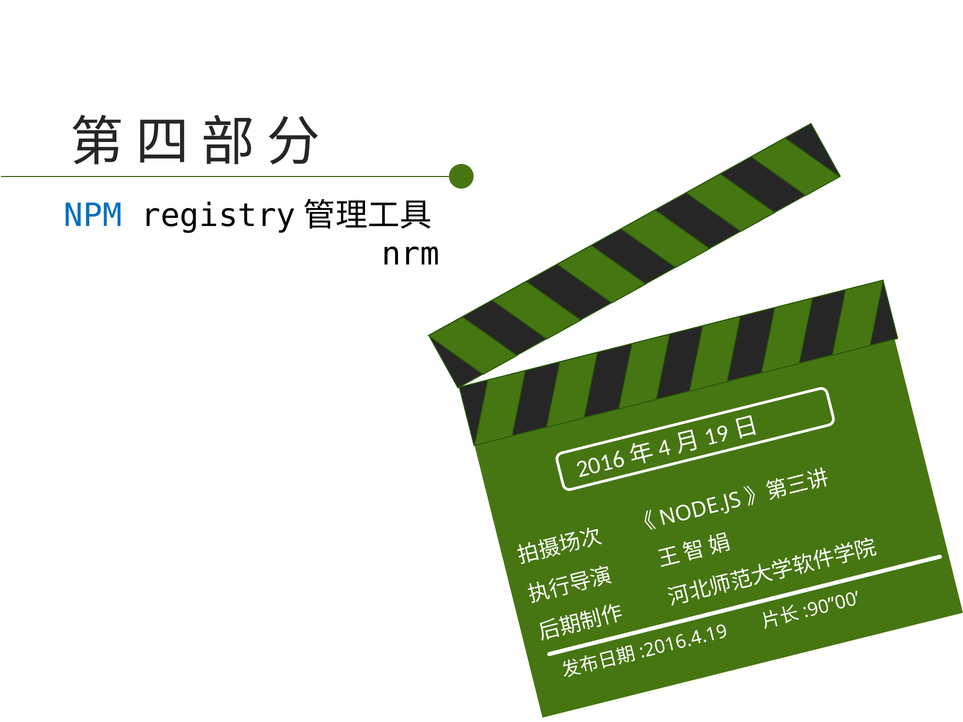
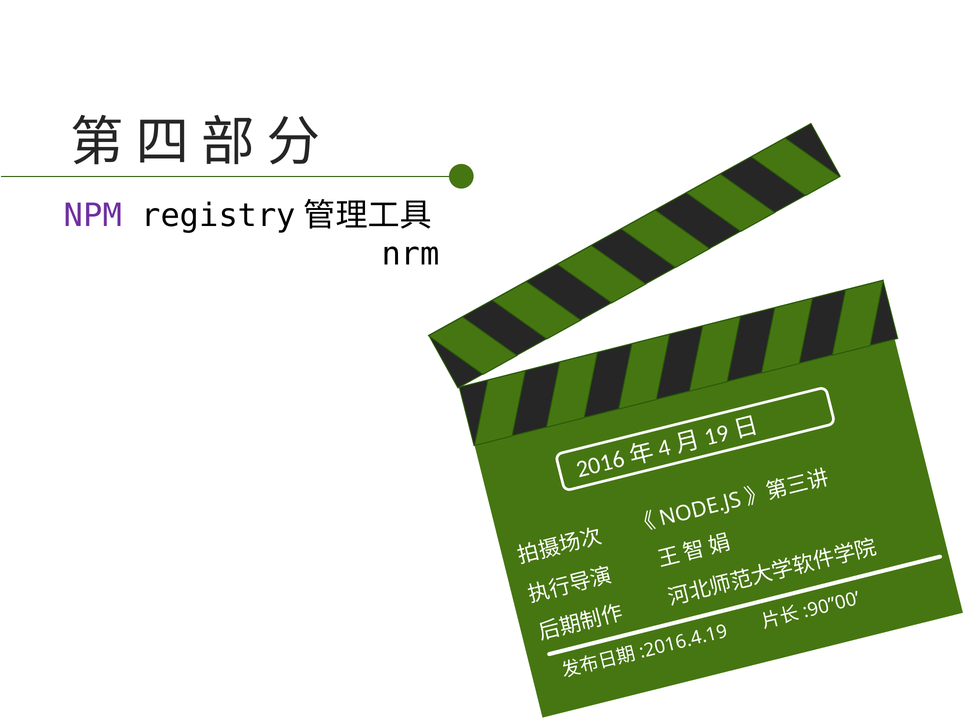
NPM colour: blue -> purple (93, 216)
